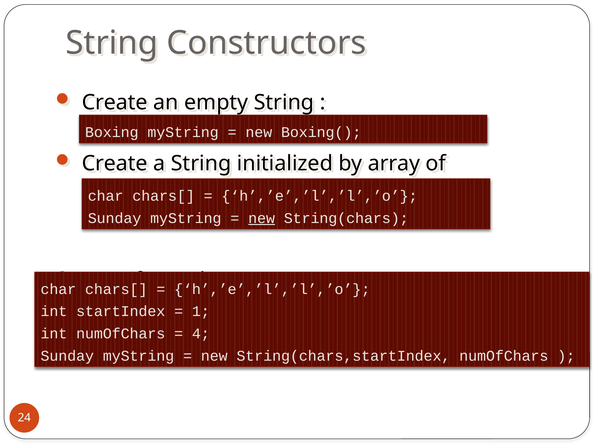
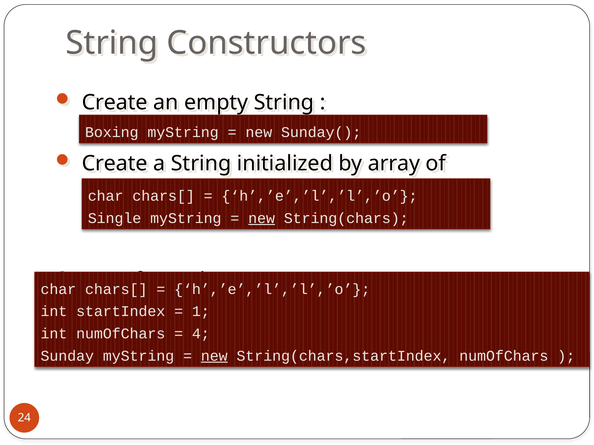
Boxing(: Boxing( -> Sunday( (321, 132)
Sunday: Sunday -> Single (115, 218)
new underline: none -> present (214, 356)
